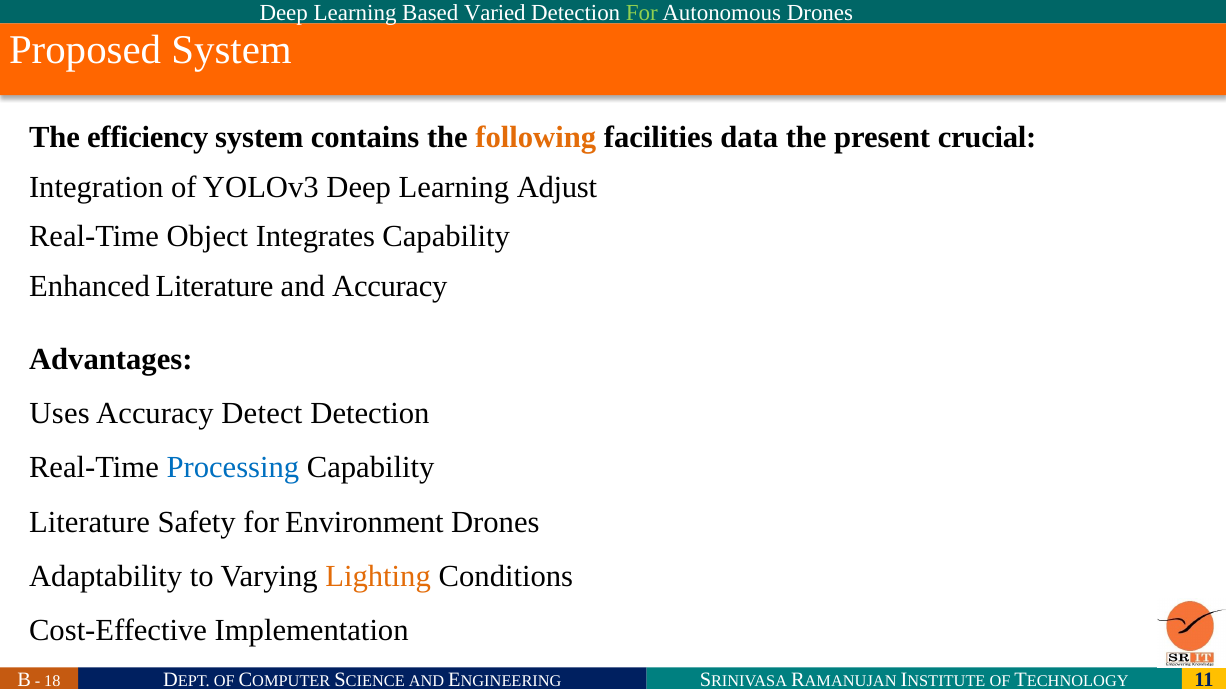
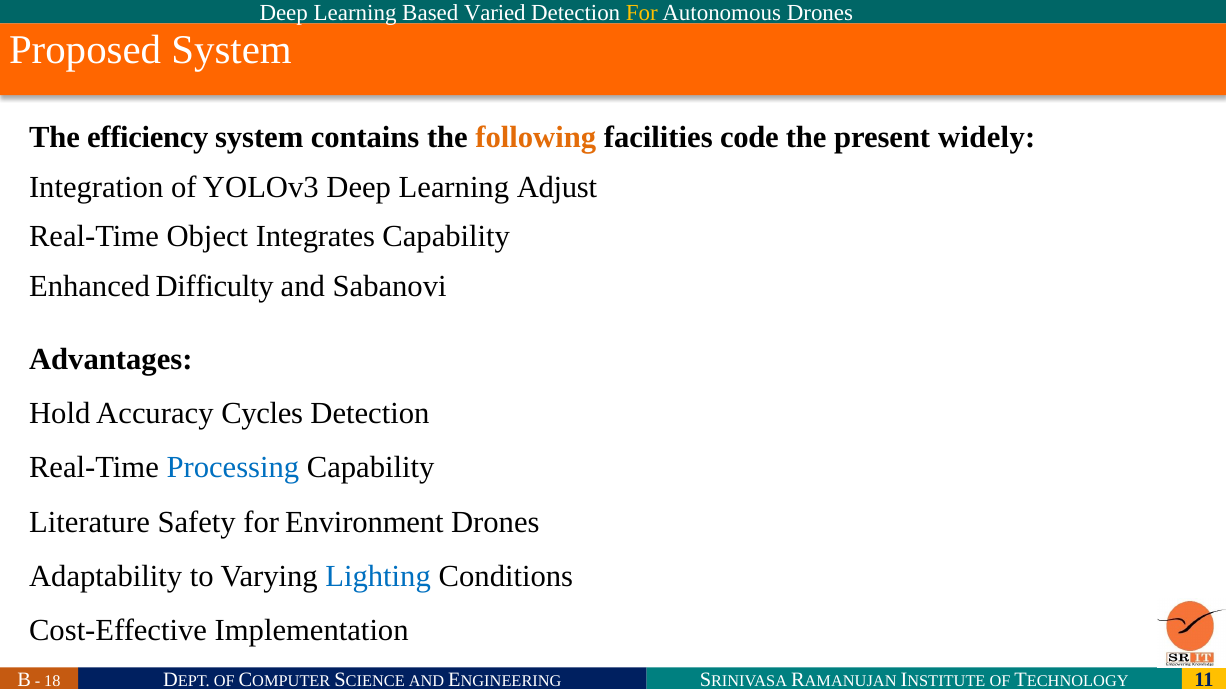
For colour: light green -> yellow (642, 13)
data: data -> code (749, 138)
crucial: crucial -> widely (987, 138)
Enhanced Literature: Literature -> Difficulty (215, 287)
and Accuracy: Accuracy -> Sabanovi (390, 287)
Uses: Uses -> Hold (60, 414)
Detect: Detect -> Cycles (262, 414)
Lighting colour: orange -> blue (378, 577)
